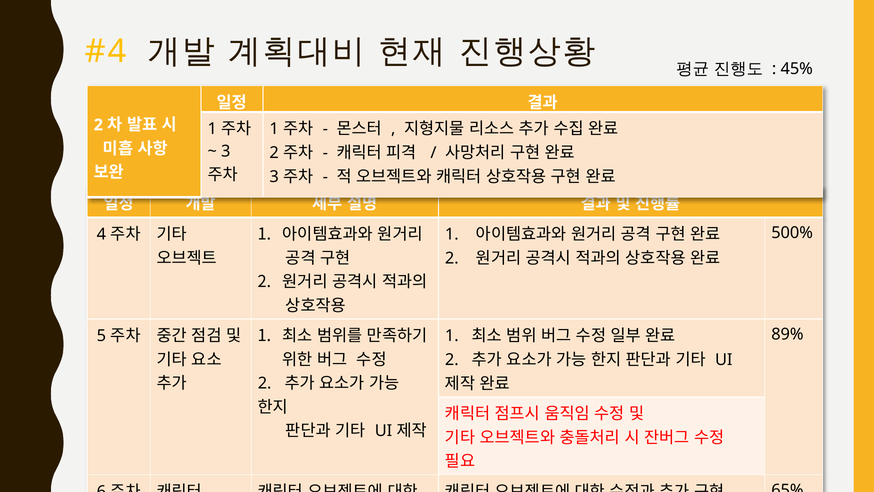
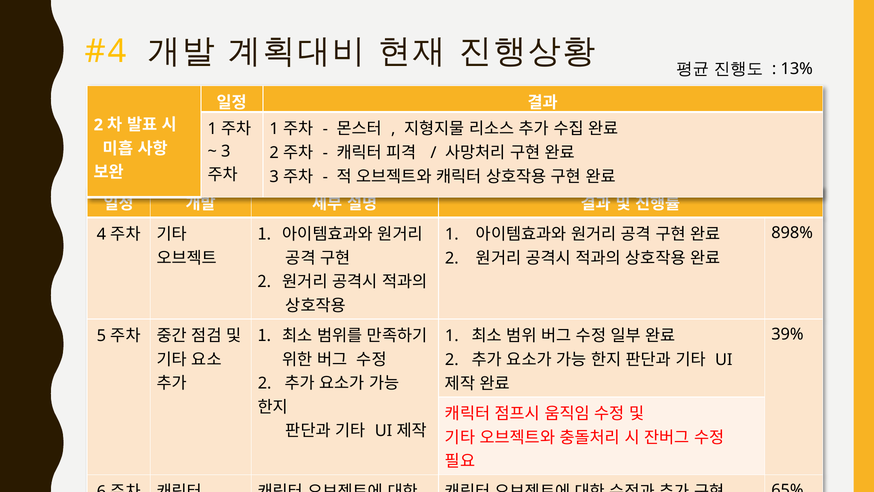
45%: 45% -> 13% (797, 69)
500%: 500% -> 898% (792, 233)
89%: 89% -> 39% (787, 334)
